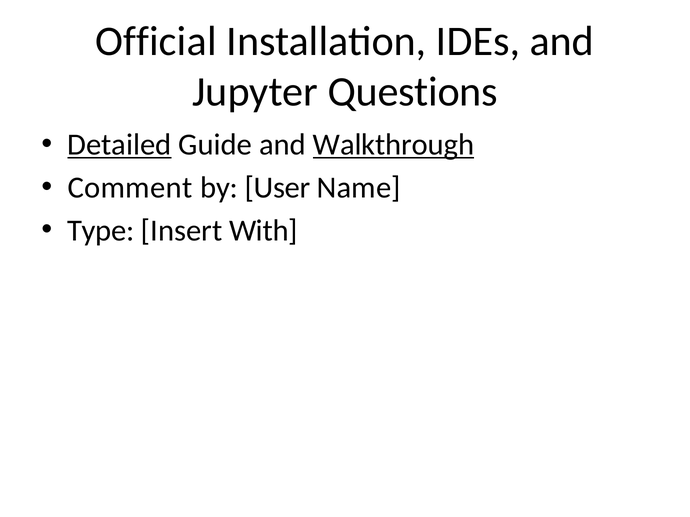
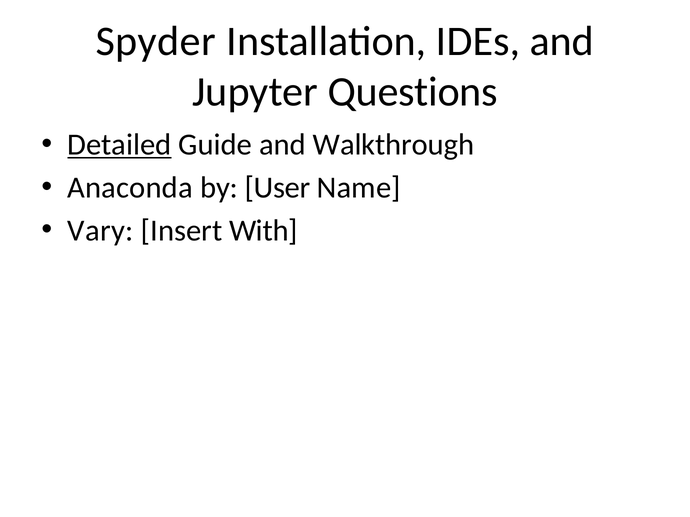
Official: Official -> Spyder (156, 42)
Walkthrough underline: present -> none (394, 145)
Comment: Comment -> Anaconda (130, 188)
Type: Type -> Vary (101, 231)
